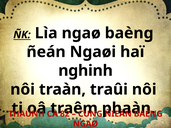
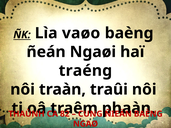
Lìa ngaø: ngaø -> vaøo (81, 33)
nghinh: nghinh -> traéng (85, 71)
